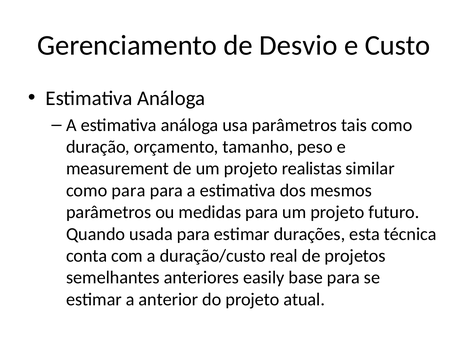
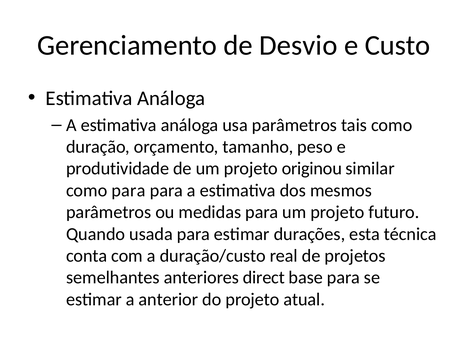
measurement: measurement -> produtividade (118, 169)
realistas: realistas -> originou (312, 169)
easily: easily -> direct (264, 278)
